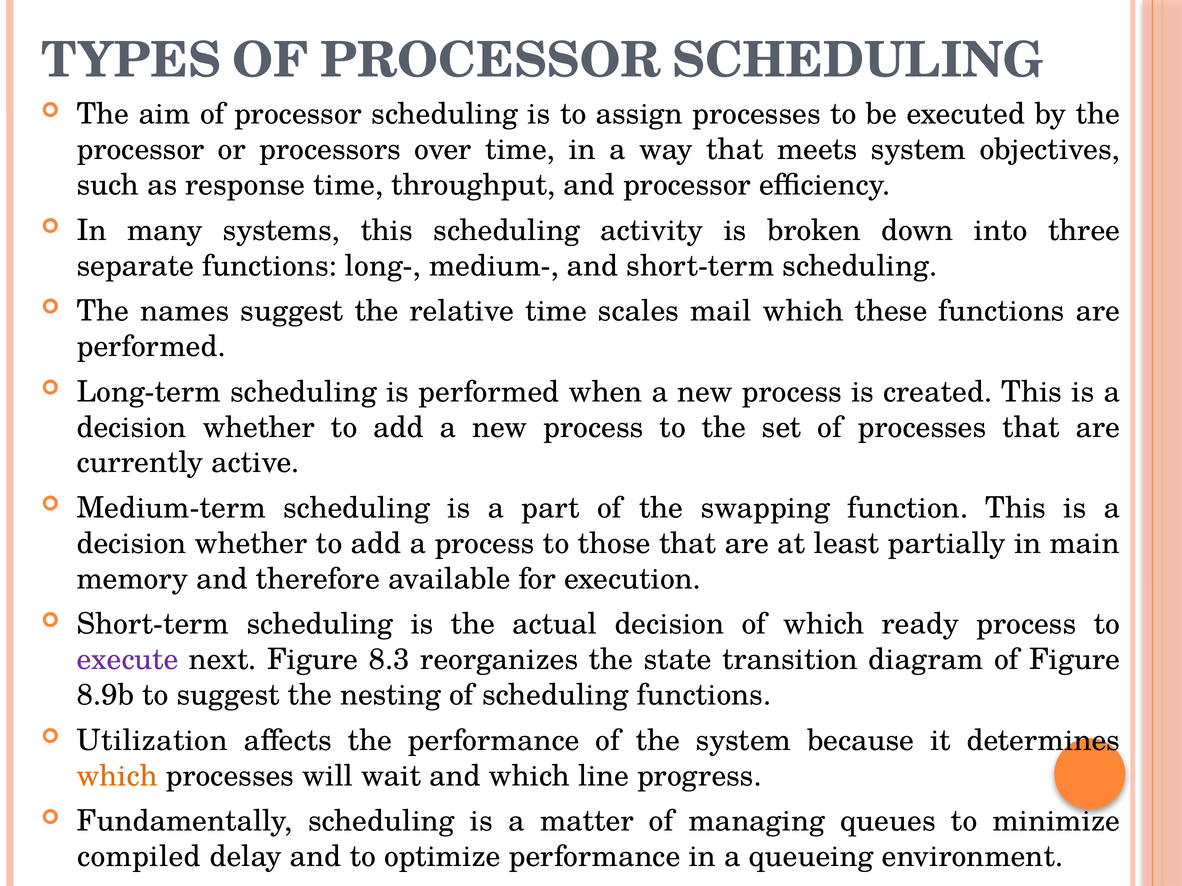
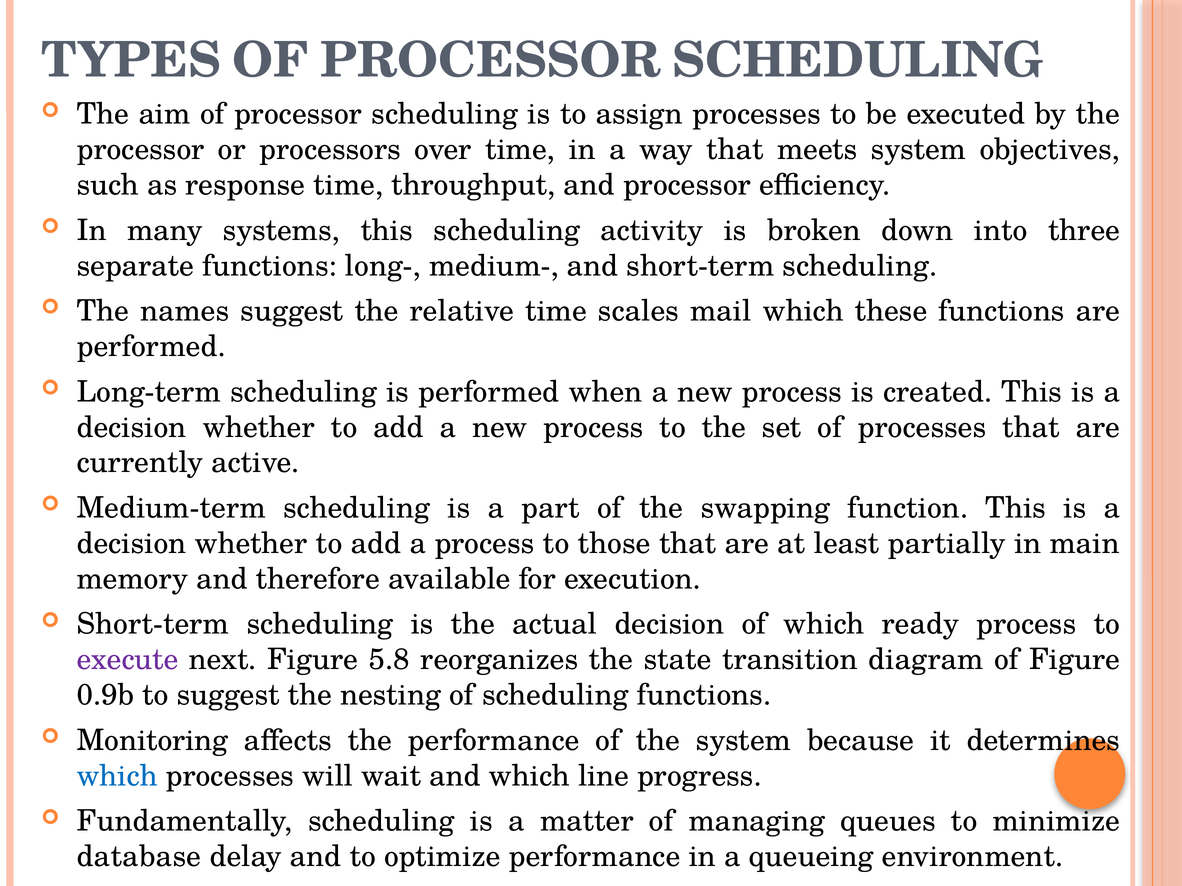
8.3: 8.3 -> 5.8 (389, 660)
8.9b: 8.9b -> 0.9b (105, 695)
Utilization: Utilization -> Monitoring (152, 741)
which colour: orange -> blue (117, 776)
compiled: compiled -> database (139, 857)
